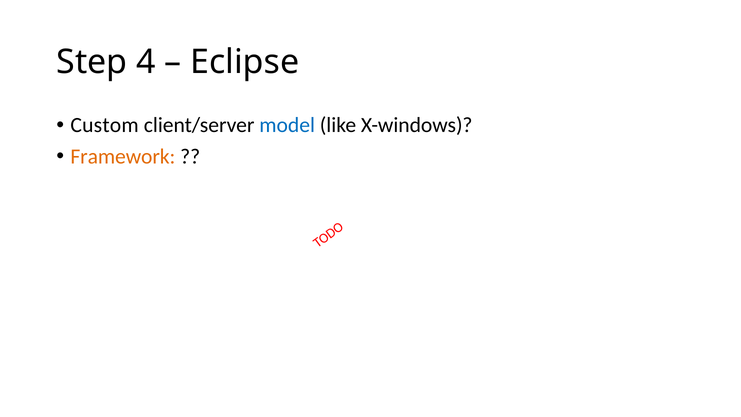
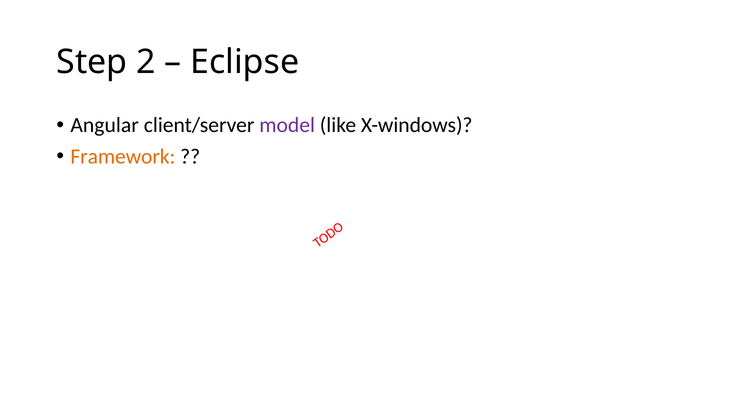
4: 4 -> 2 (146, 62)
Custom: Custom -> Angular (105, 125)
model colour: blue -> purple (287, 125)
